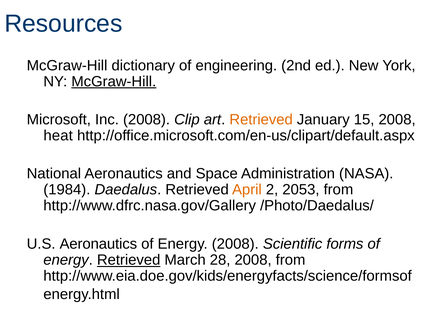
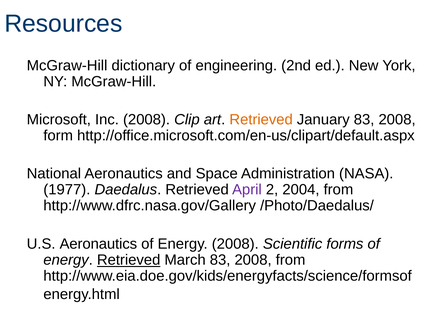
McGraw-Hill underline: present -> none (114, 81)
January 15: 15 -> 83 (364, 119)
heat: heat -> form (58, 135)
1984: 1984 -> 1977 (67, 189)
April colour: orange -> purple (247, 189)
2053: 2053 -> 2004 (301, 189)
March 28: 28 -> 83 (220, 260)
